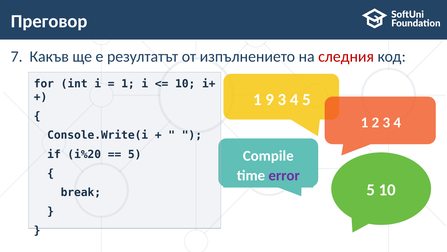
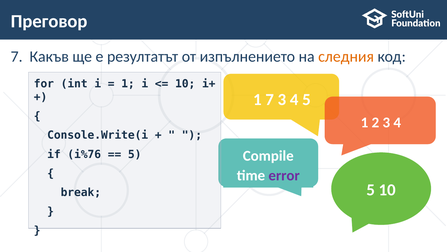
следния colour: red -> orange (346, 57)
1 9: 9 -> 7 (270, 99)
i%20: i%20 -> i%76 (84, 154)
